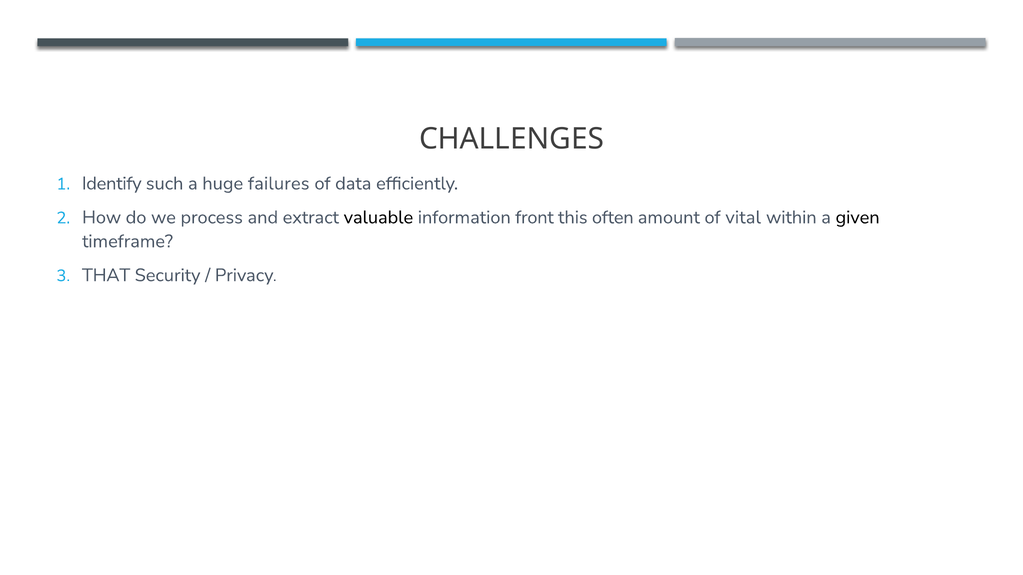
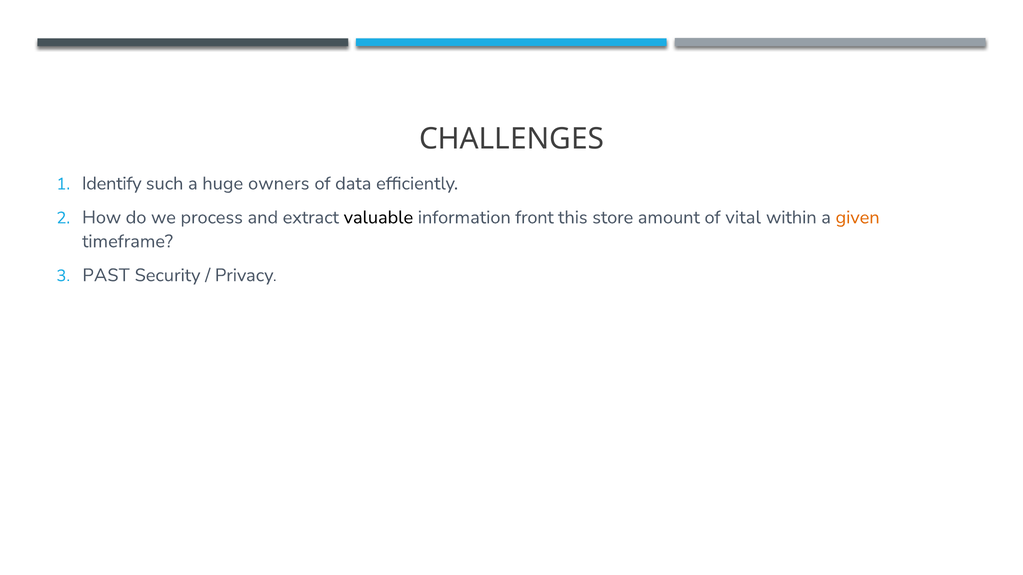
failures: failures -> owners (279, 184)
often: often -> store (613, 218)
given colour: black -> orange (858, 218)
THAT: THAT -> PAST (106, 275)
